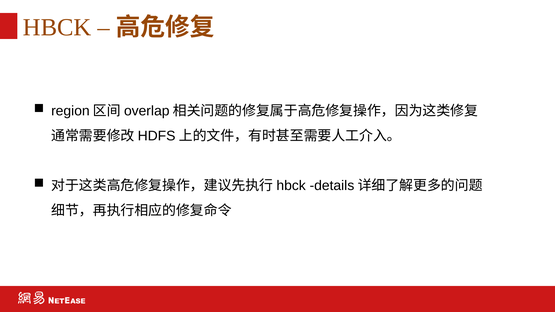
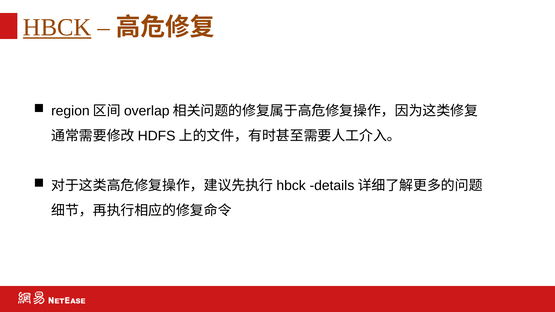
HBCK underline: none -> present (57, 27)
